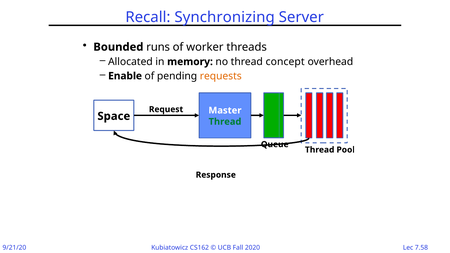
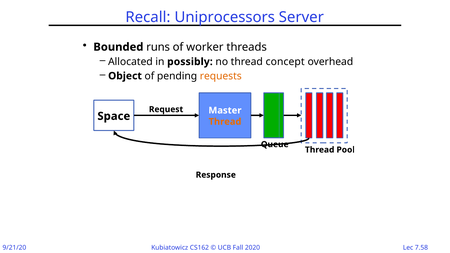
Synchronizing: Synchronizing -> Uniprocessors (225, 17)
memory: memory -> possibly (190, 62)
Enable: Enable -> Object (125, 76)
Thread colour: green -> orange (225, 122)
